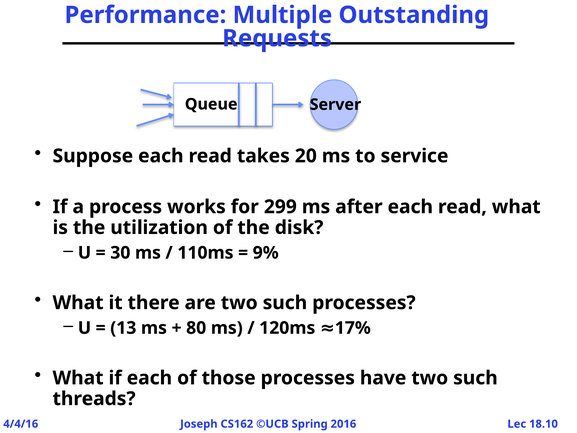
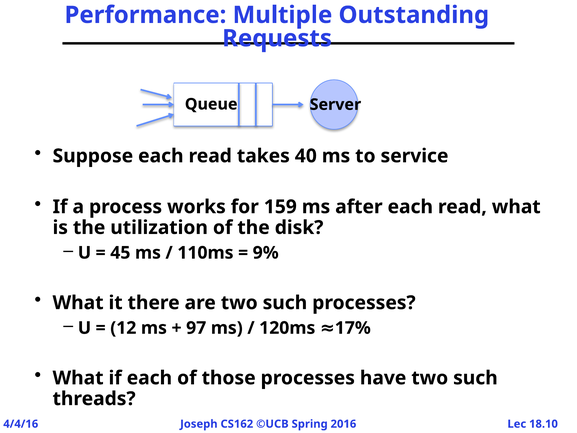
20: 20 -> 40 (306, 156)
299: 299 -> 159 (280, 207)
30: 30 -> 45 (120, 253)
13: 13 -> 12 (123, 328)
80: 80 -> 97 (196, 328)
